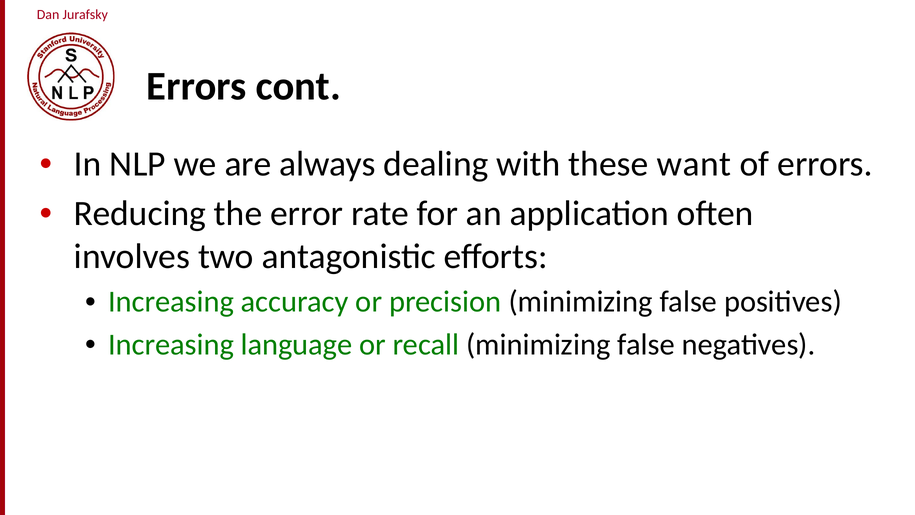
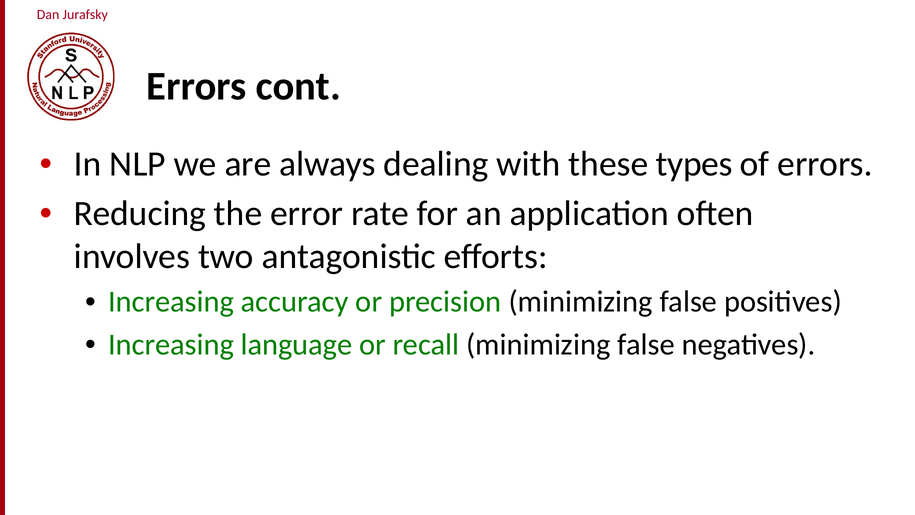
want: want -> types (694, 164)
